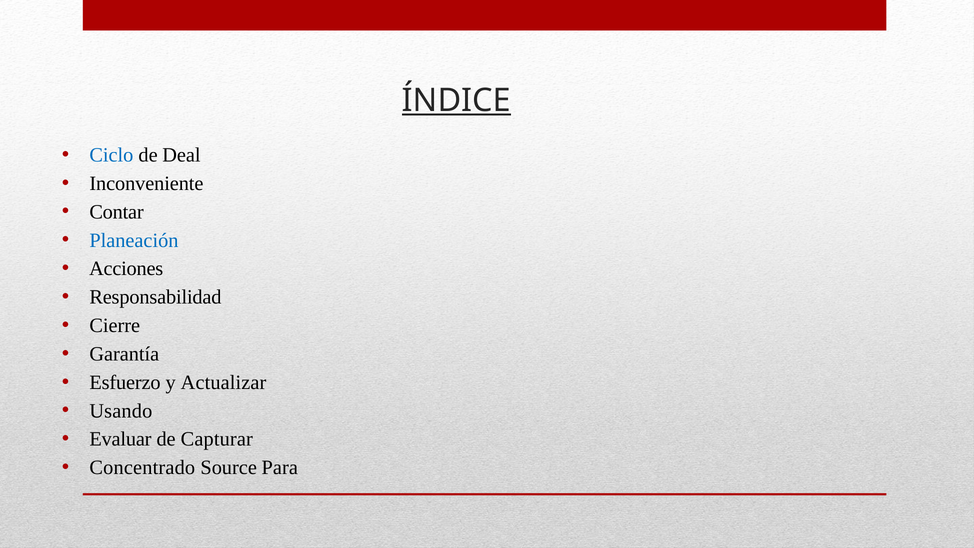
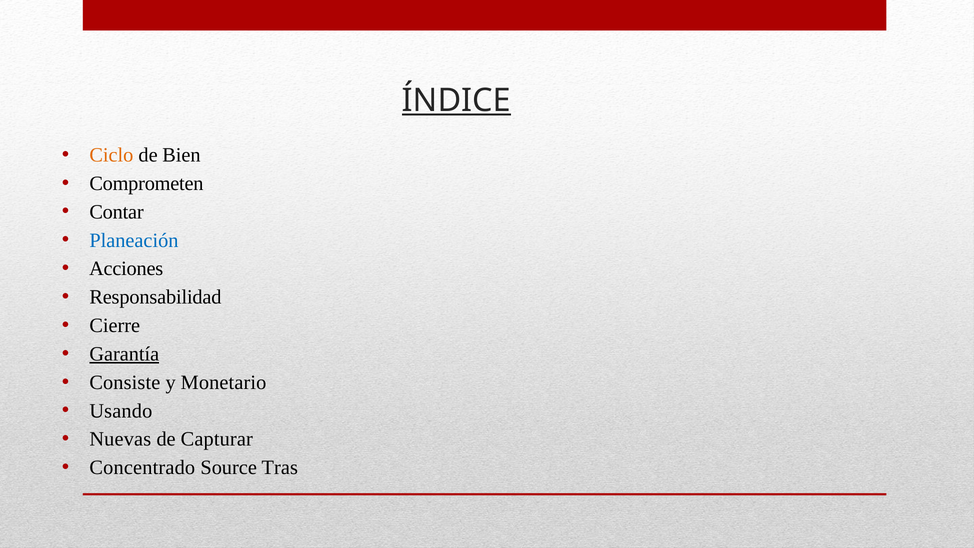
Ciclo colour: blue -> orange (111, 155)
Deal: Deal -> Bien (181, 155)
Inconveniente: Inconveniente -> Comprometen (146, 183)
Garantía underline: none -> present (124, 354)
Esfuerzo: Esfuerzo -> Consiste (125, 382)
Actualizar: Actualizar -> Monetario (224, 382)
Evaluar: Evaluar -> Nuevas (120, 439)
Para: Para -> Tras (280, 468)
